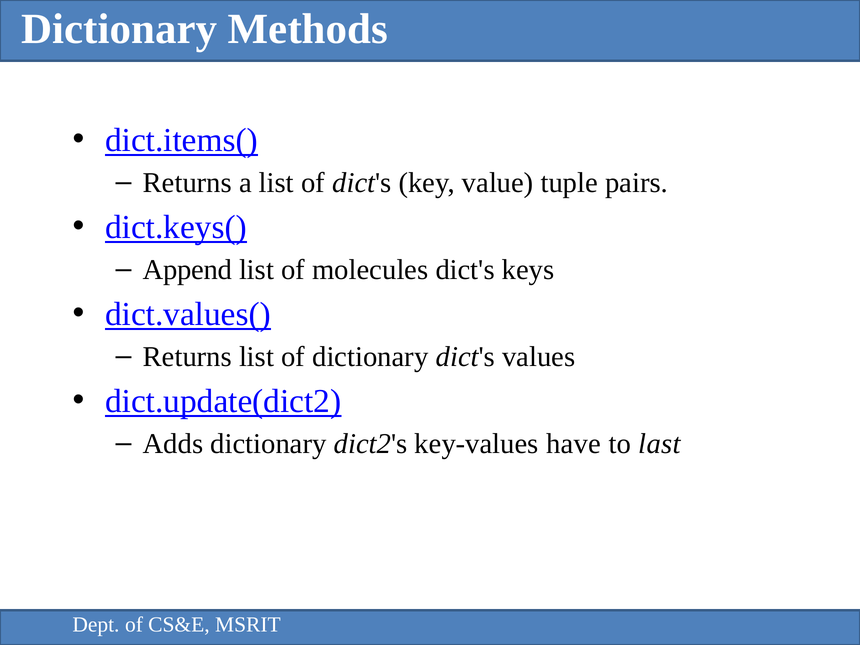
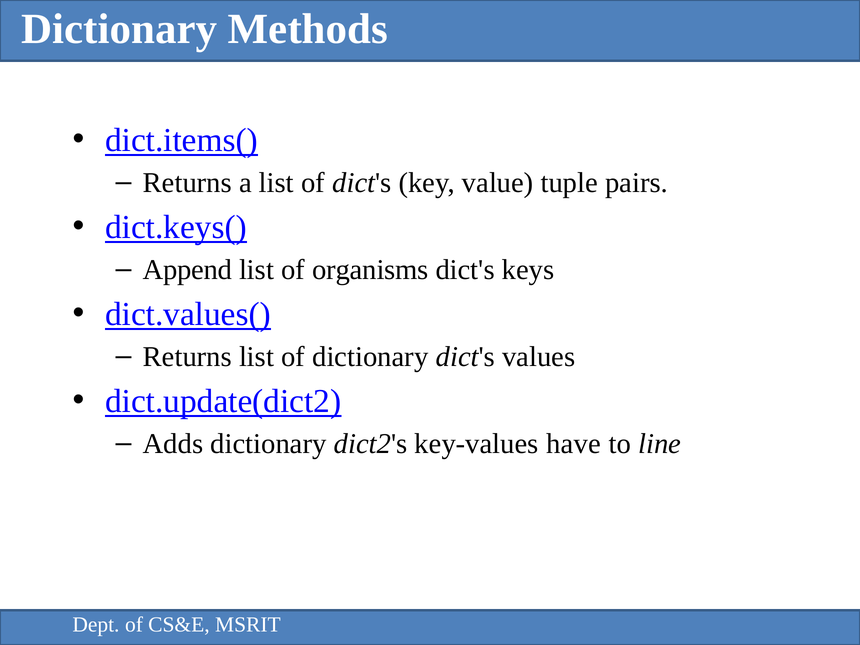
molecules: molecules -> organisms (370, 270)
last: last -> line (660, 444)
